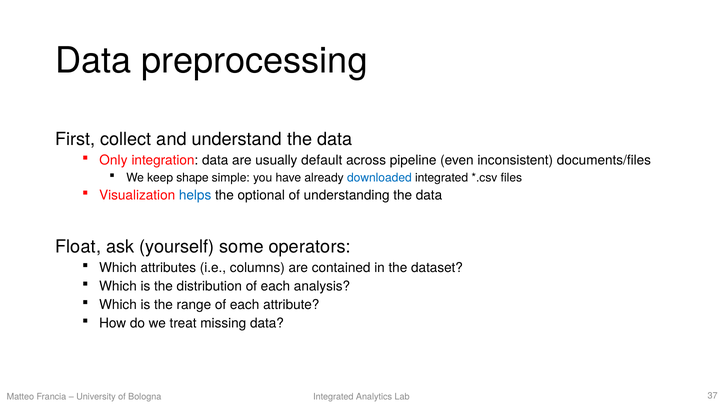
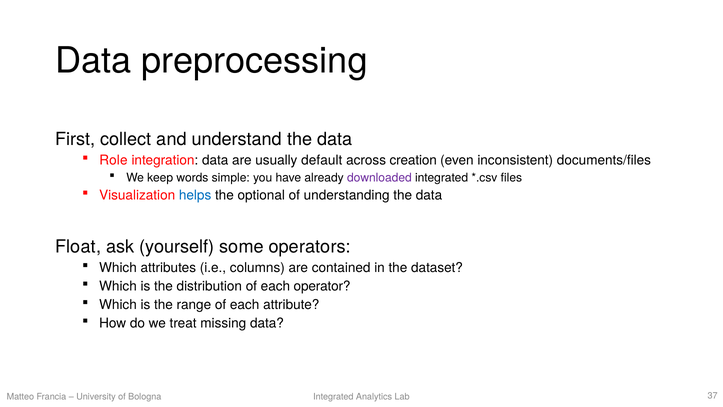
Only: Only -> Role (113, 160)
pipeline: pipeline -> creation (413, 160)
shape: shape -> words (192, 178)
downloaded colour: blue -> purple (379, 178)
analysis: analysis -> operator (322, 286)
